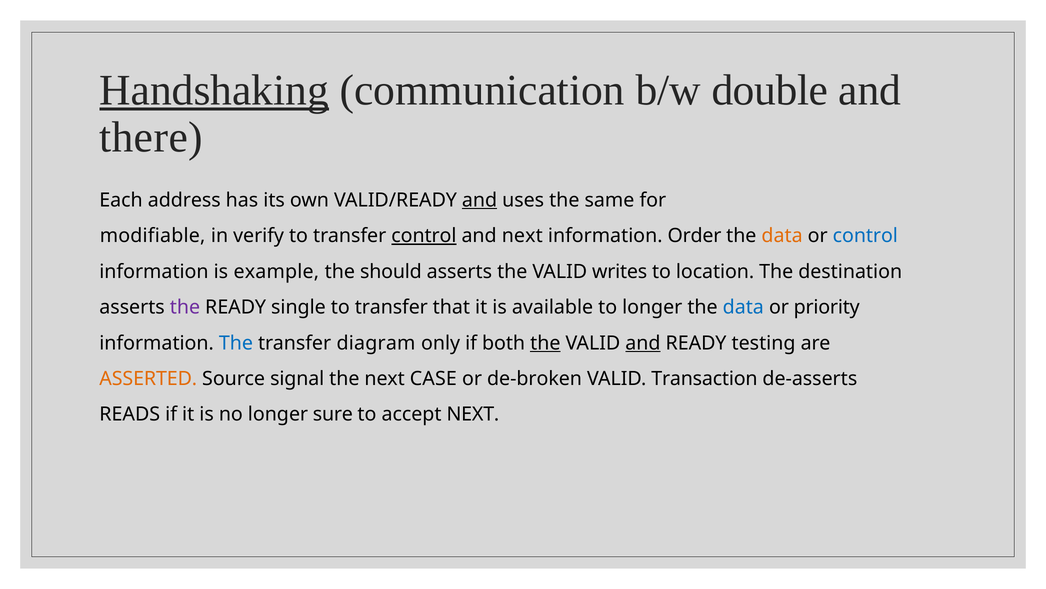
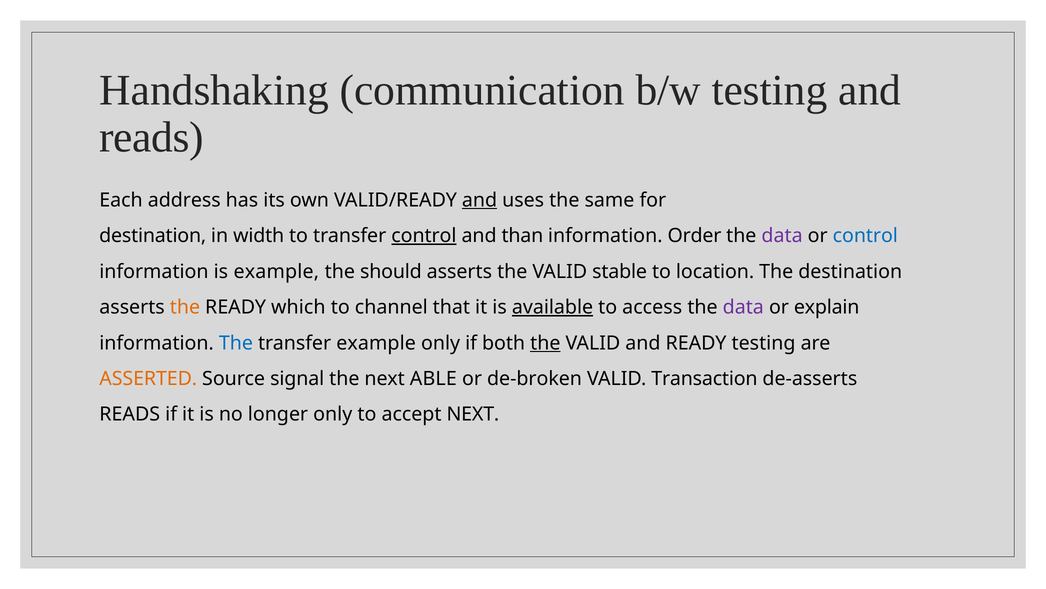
Handshaking underline: present -> none (214, 90)
b/w double: double -> testing (770, 90)
there: there -> reads (151, 137)
modifiable: modifiable -> destination (153, 236)
verify: verify -> width (259, 236)
and next: next -> than (522, 236)
data colour: orange -> purple (782, 236)
writes: writes -> stable (620, 271)
the colour: purple -> orange (185, 307)
single: single -> which (298, 307)
transfer: transfer -> channel (391, 307)
available underline: none -> present (553, 307)
to longer: longer -> access (652, 307)
data colour: blue -> purple (743, 307)
priority: priority -> explain (827, 307)
transfer diagram: diagram -> example (376, 343)
and underline: present -> none (643, 343)
CASE: CASE -> ABLE (433, 378)
longer sure: sure -> only (333, 414)
